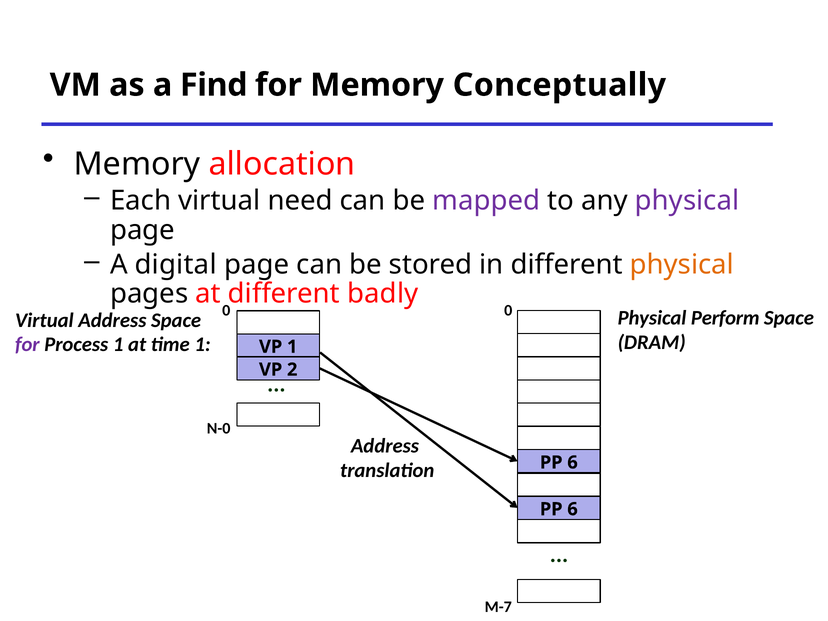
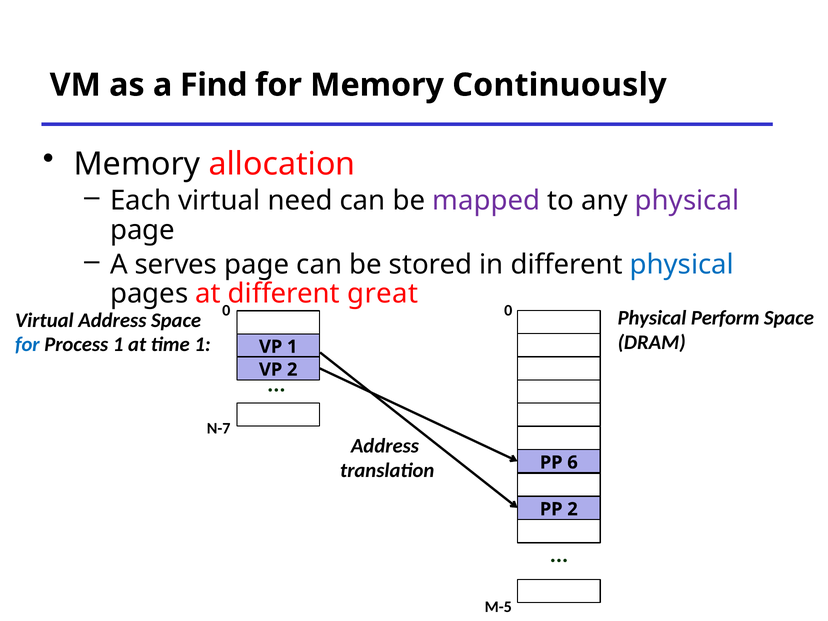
Conceptually: Conceptually -> Continuously (559, 85)
digital: digital -> serves (176, 265)
physical colour: orange -> blue (682, 265)
badly: badly -> great (383, 294)
for colour: purple -> blue (27, 345)
N-0: N-0 -> N-7 (219, 428)
6: 6 -> 2 (573, 509)
M-7: M-7 -> M-5 (498, 607)
